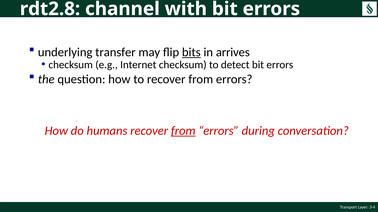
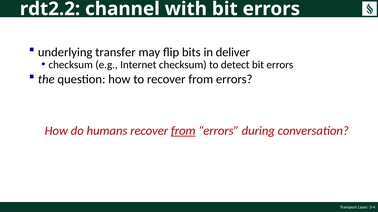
rdt2.8: rdt2.8 -> rdt2.2 (50, 9)
bits underline: present -> none (191, 52)
arrives: arrives -> deliver (233, 52)
